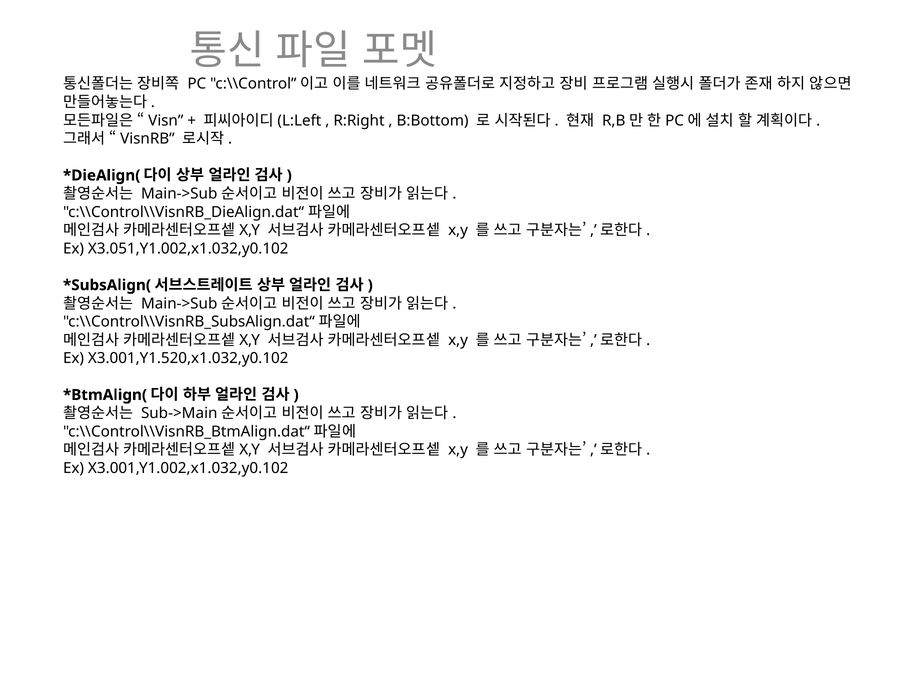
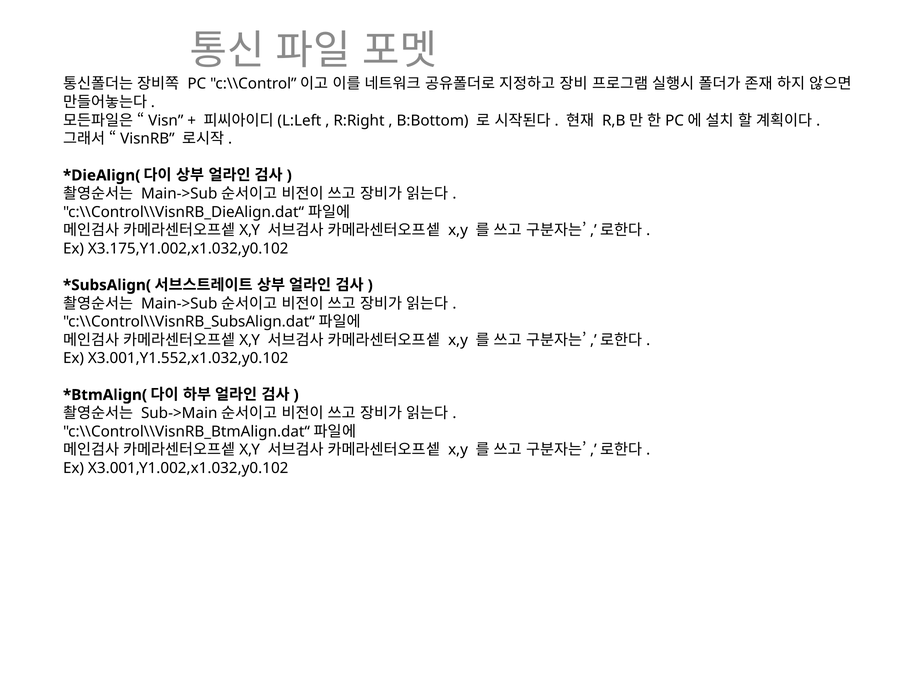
X3.051,Y1.002,x1.032,y0.102: X3.051,Y1.002,x1.032,y0.102 -> X3.175,Y1.002,x1.032,y0.102 (188, 249)
X3.001,Y1.520,x1.032,y0.102: X3.001,Y1.520,x1.032,y0.102 -> X3.001,Y1.552,x1.032,y0.102 (188, 358)
